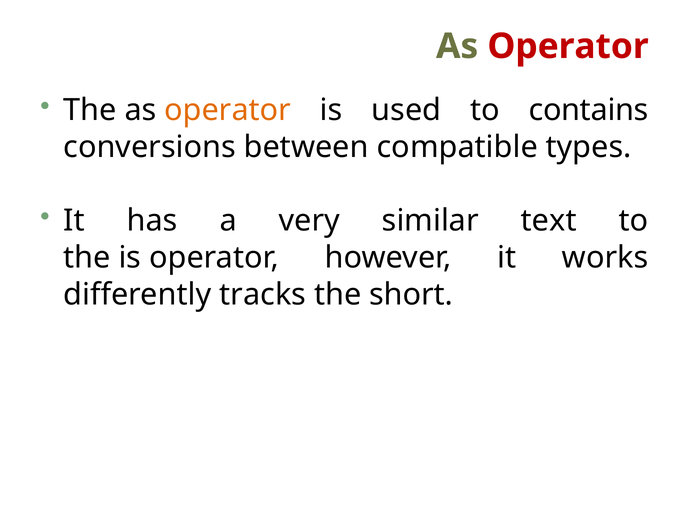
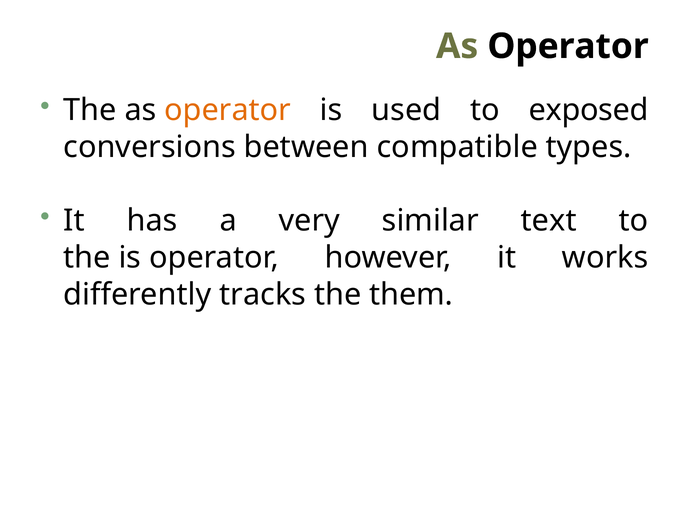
Operator colour: red -> black (568, 46)
contains: contains -> exposed (589, 110)
short: short -> them (411, 294)
